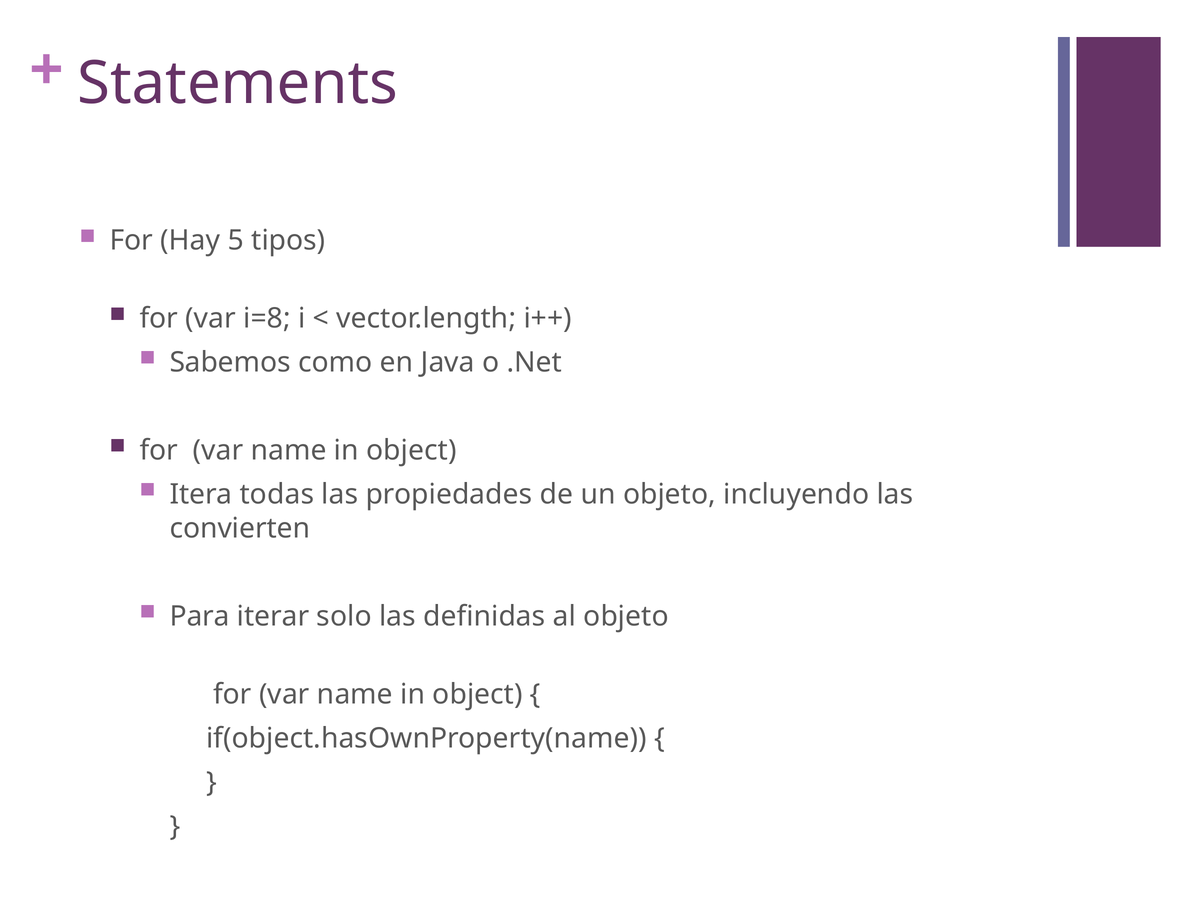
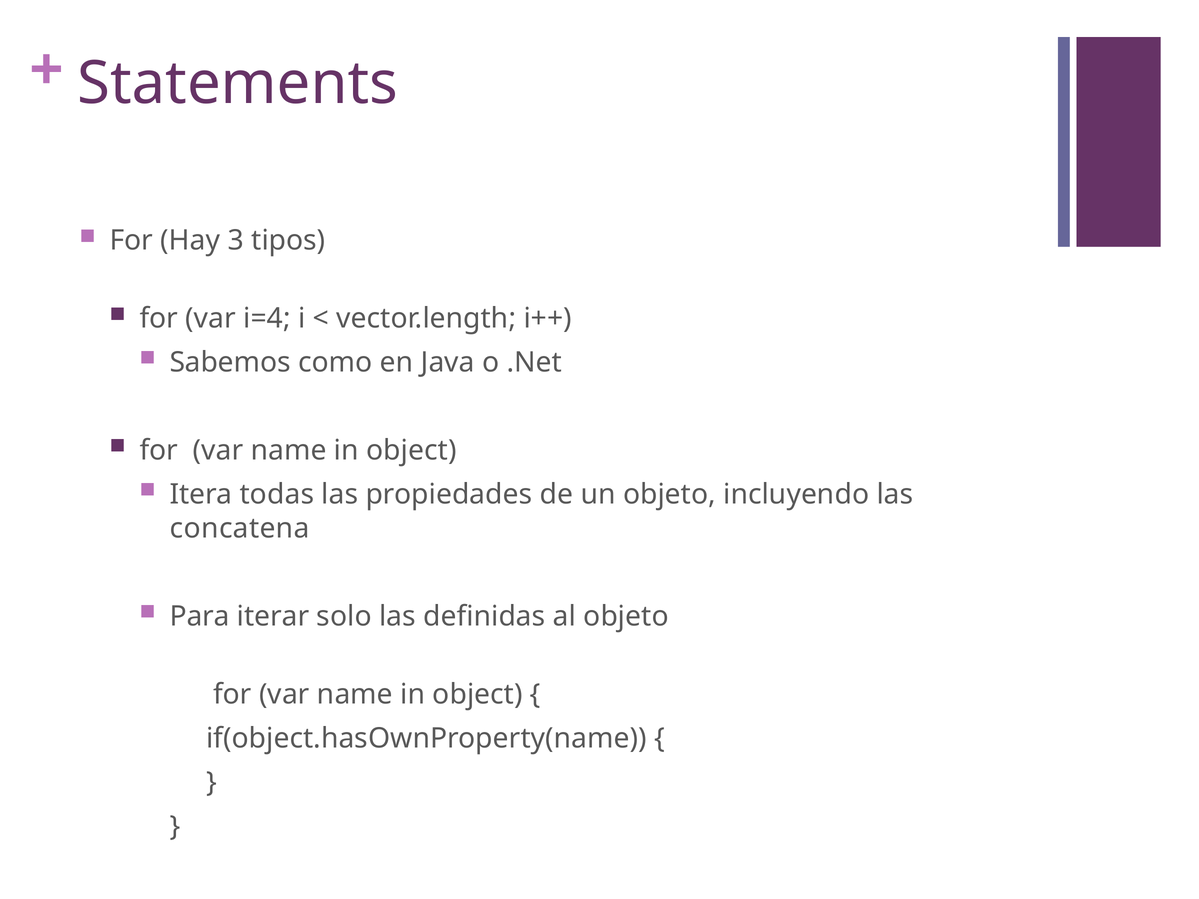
5: 5 -> 3 (236, 241)
i=8: i=8 -> i=4 (267, 319)
convierten: convierten -> concatena (240, 529)
